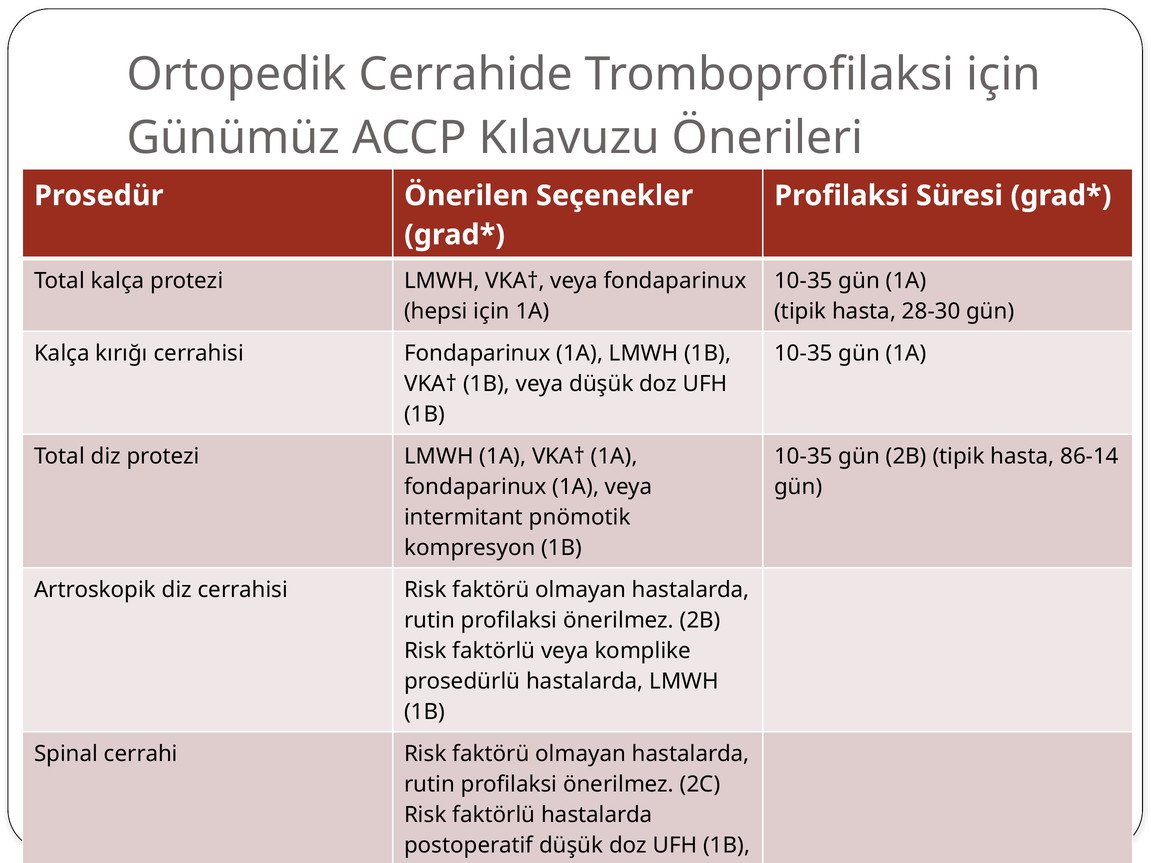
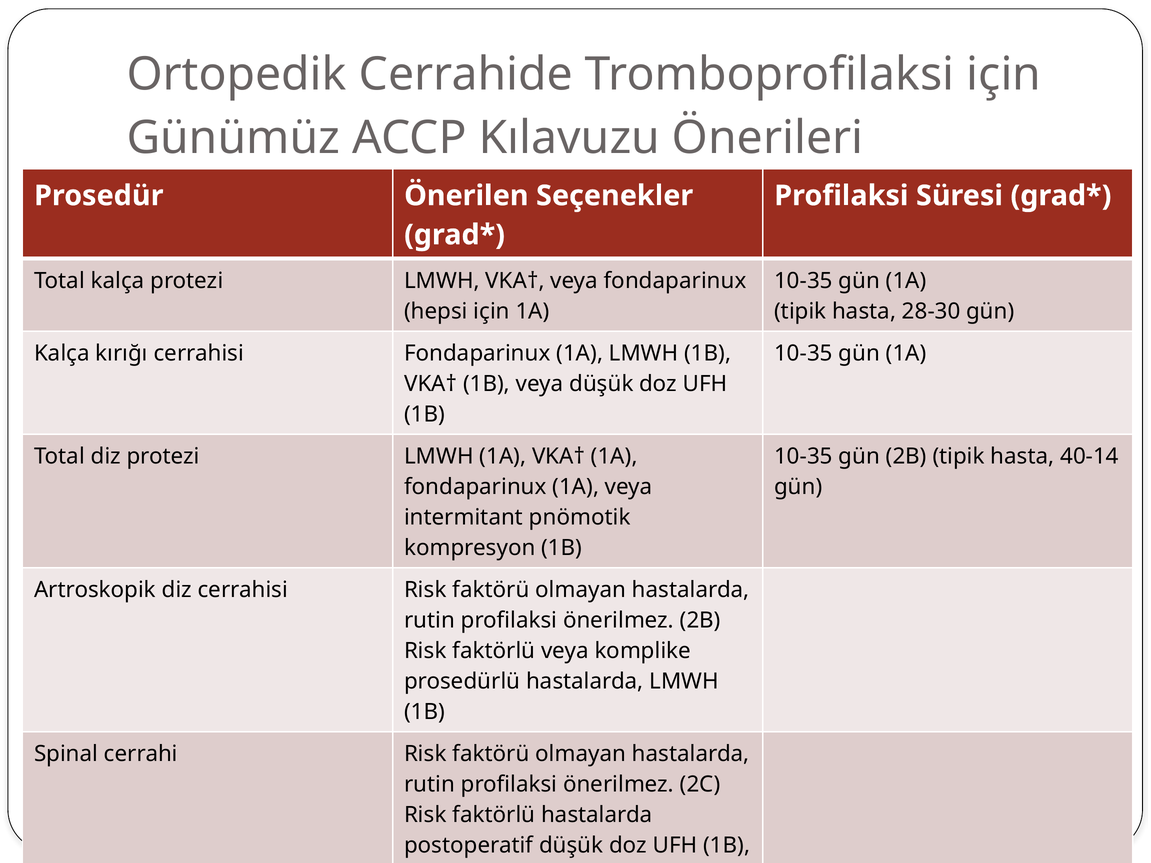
86-14: 86-14 -> 40-14 (1090, 457)
